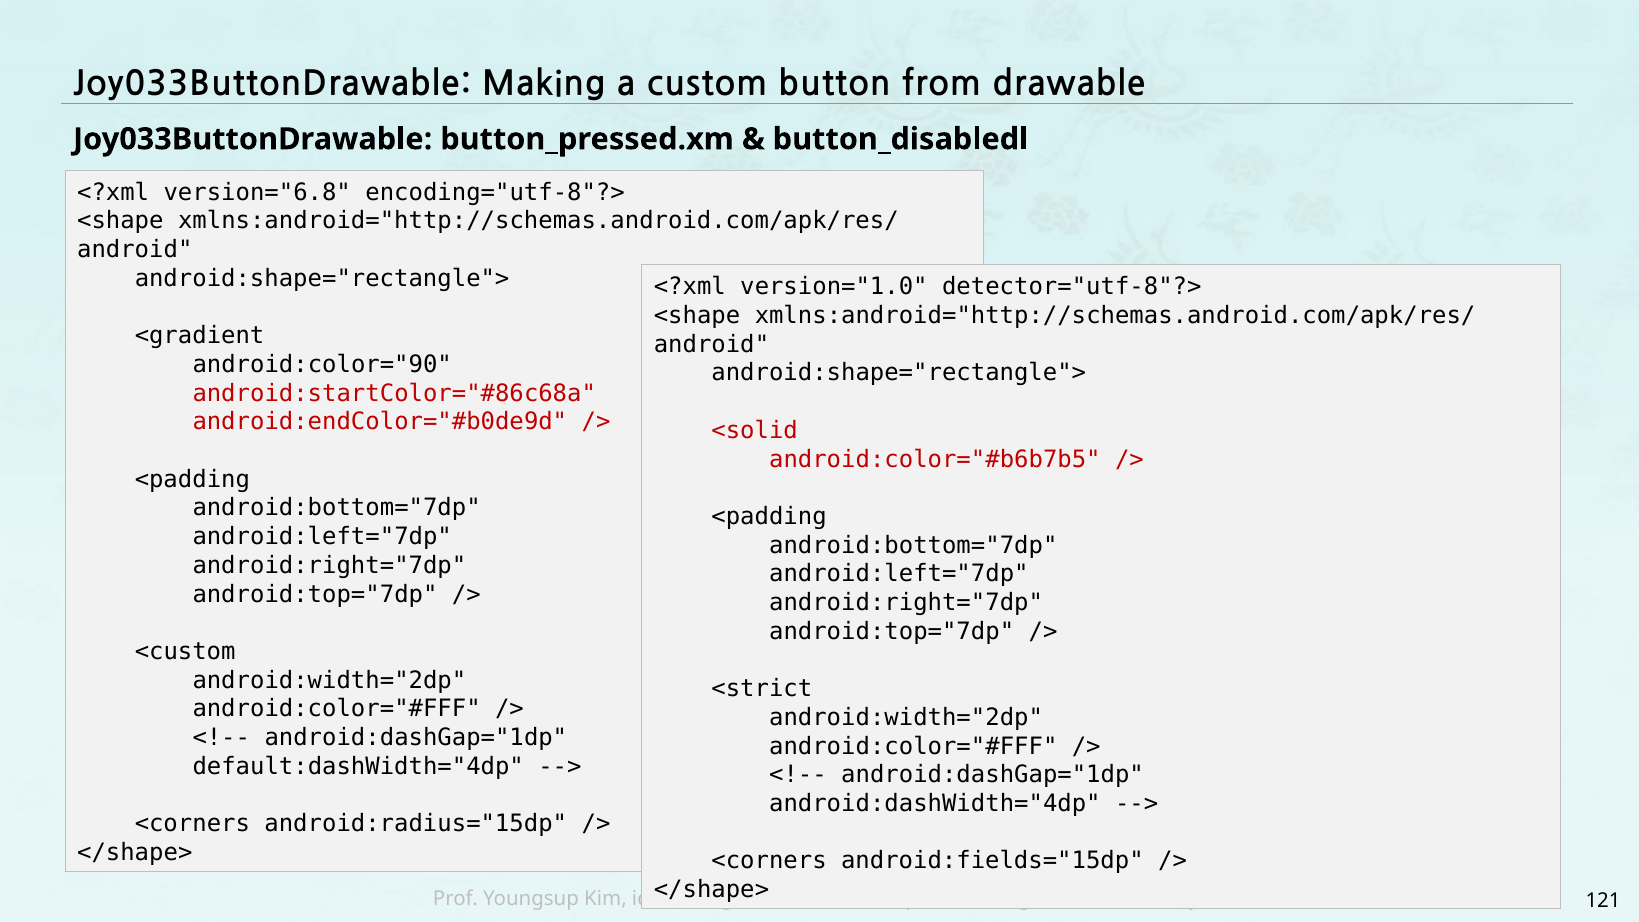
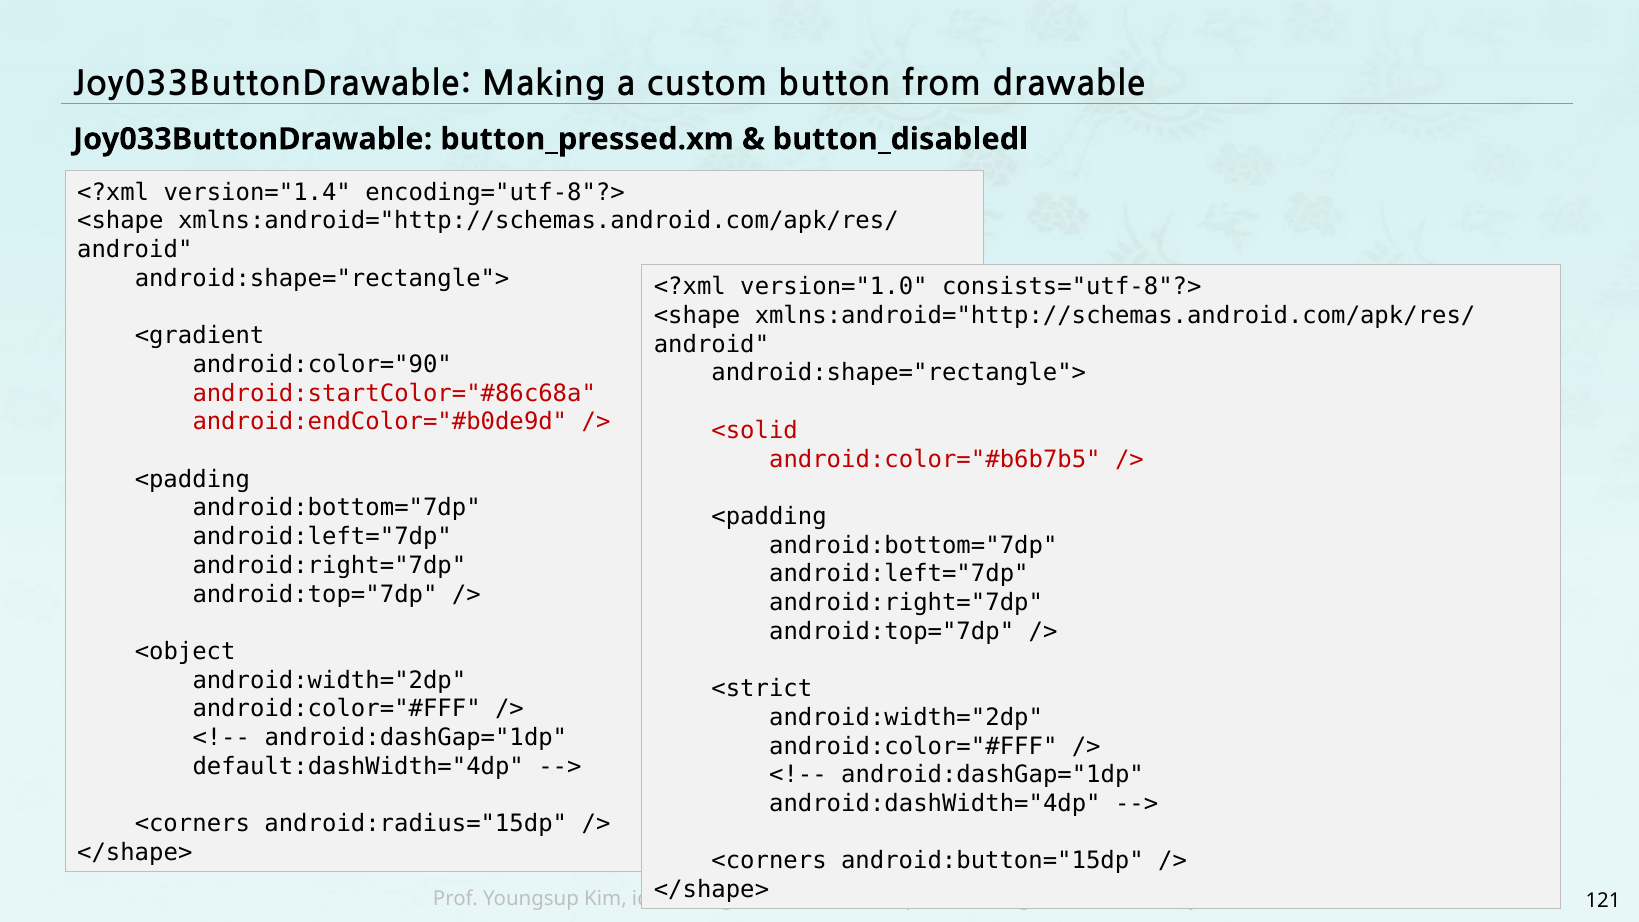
version="6.8: version="6.8 -> version="1.4 (257, 192)
detector="utf-8"?>: detector="utf-8"?> -> consists="utf-8"?> (1072, 287)
<custom: <custom -> <object (185, 651)
android:fields="15dp: android:fields="15dp -> android:button="15dp (992, 861)
